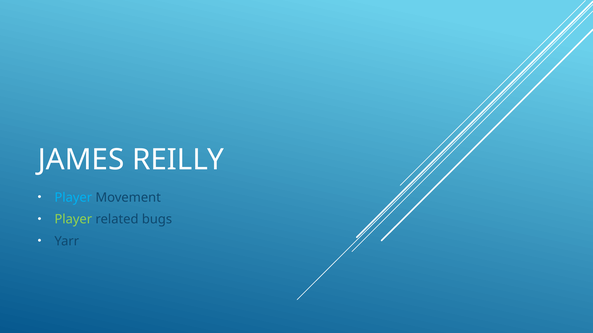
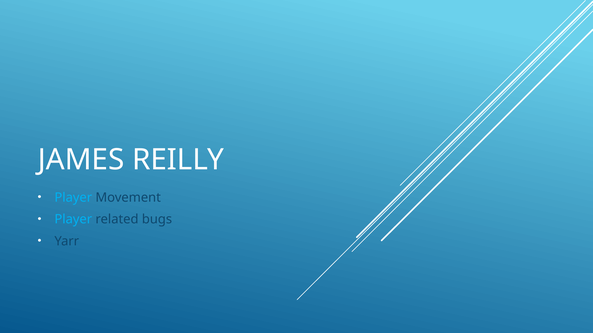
Player colour: light green -> light blue (73, 220)
